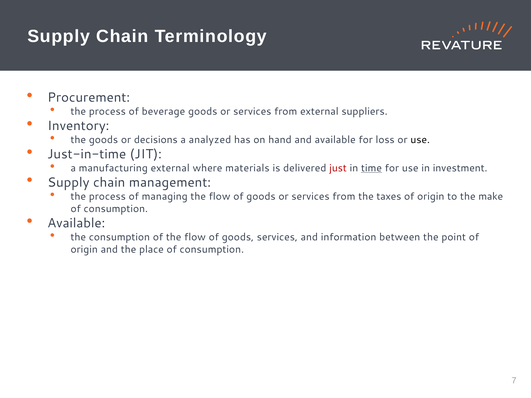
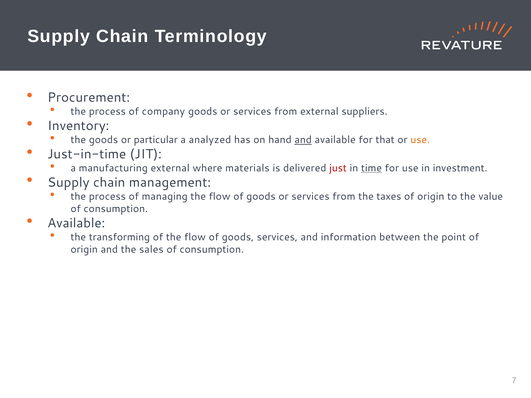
beverage: beverage -> company (163, 112)
decisions: decisions -> particular (156, 140)
and underline: none -> present (303, 140)
loss: loss -> that (385, 140)
use colour: black -> orange (420, 140)
make: make -> value (491, 197)
the consumption: consumption -> transforming (119, 237)
place: place -> sales (151, 250)
